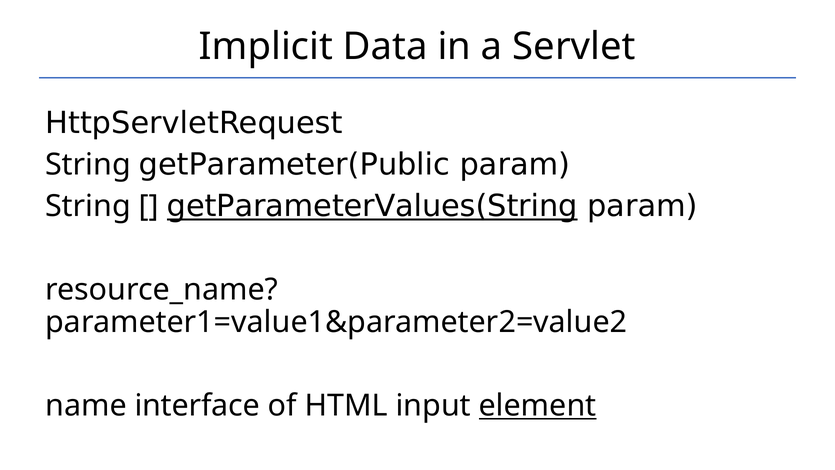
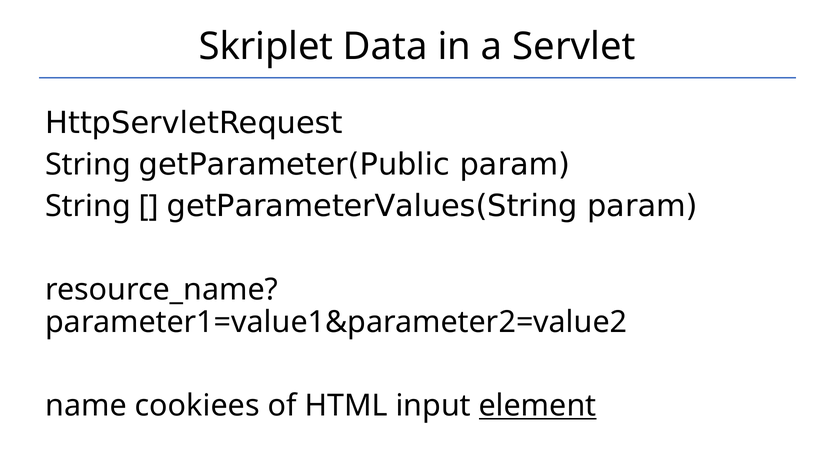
Implicit: Implicit -> Skriplet (266, 46)
getParameterValues(String underline: present -> none (372, 206)
interface: interface -> cookiees (197, 405)
